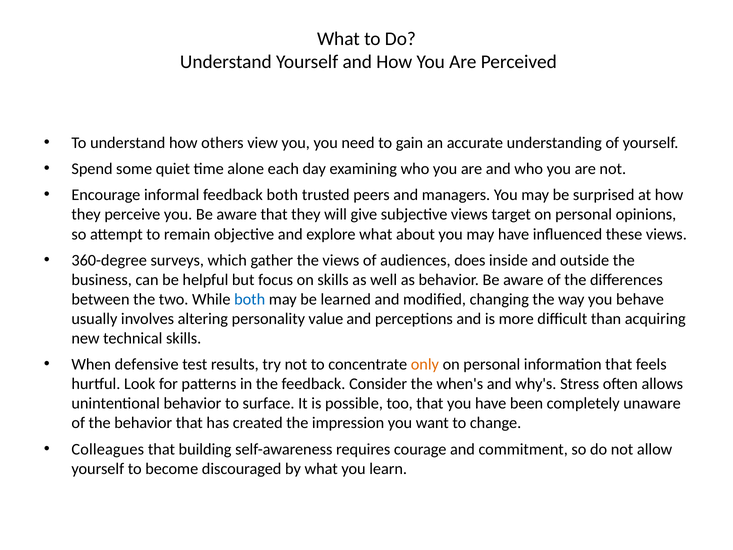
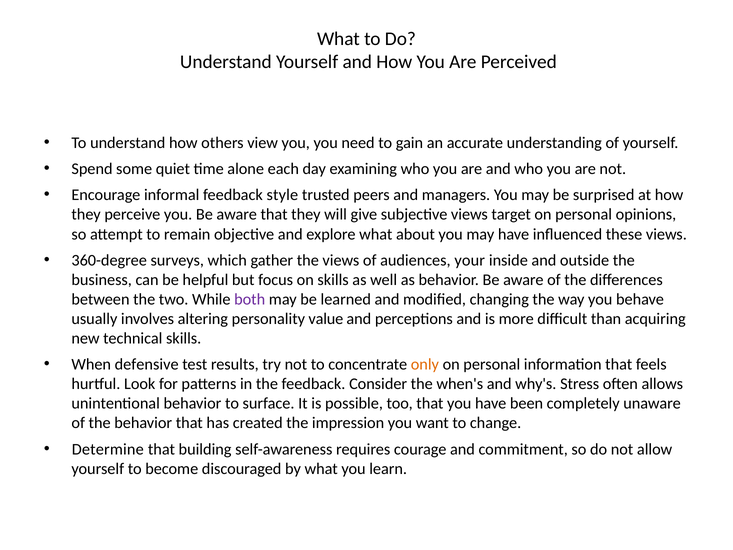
feedback both: both -> style (282, 195)
does: does -> your (470, 260)
both colour: blue -> purple (250, 299)
Colleagues: Colleagues -> Determine (108, 449)
